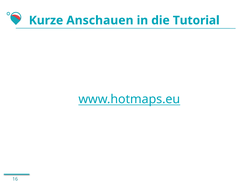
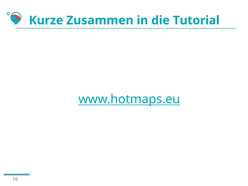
Anschauen: Anschauen -> Zusammen (100, 20)
